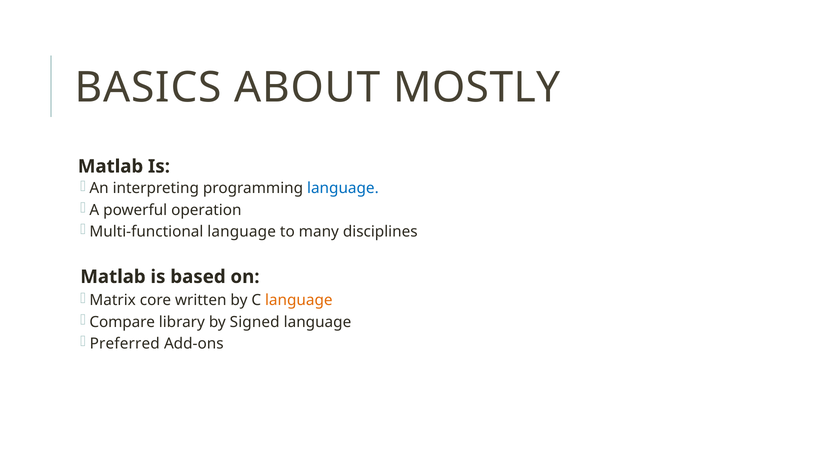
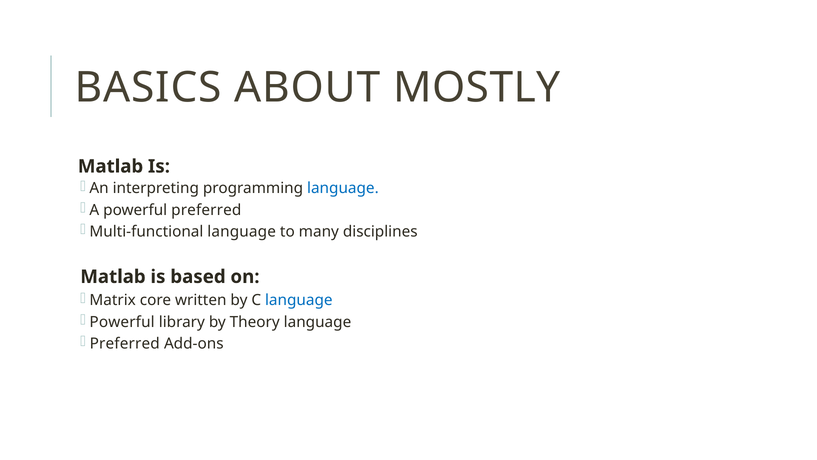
powerful operation: operation -> preferred (206, 210)
language colour: orange -> blue (299, 300)
Compare: Compare -> Powerful (122, 322)
Signed: Signed -> Theory (255, 322)
